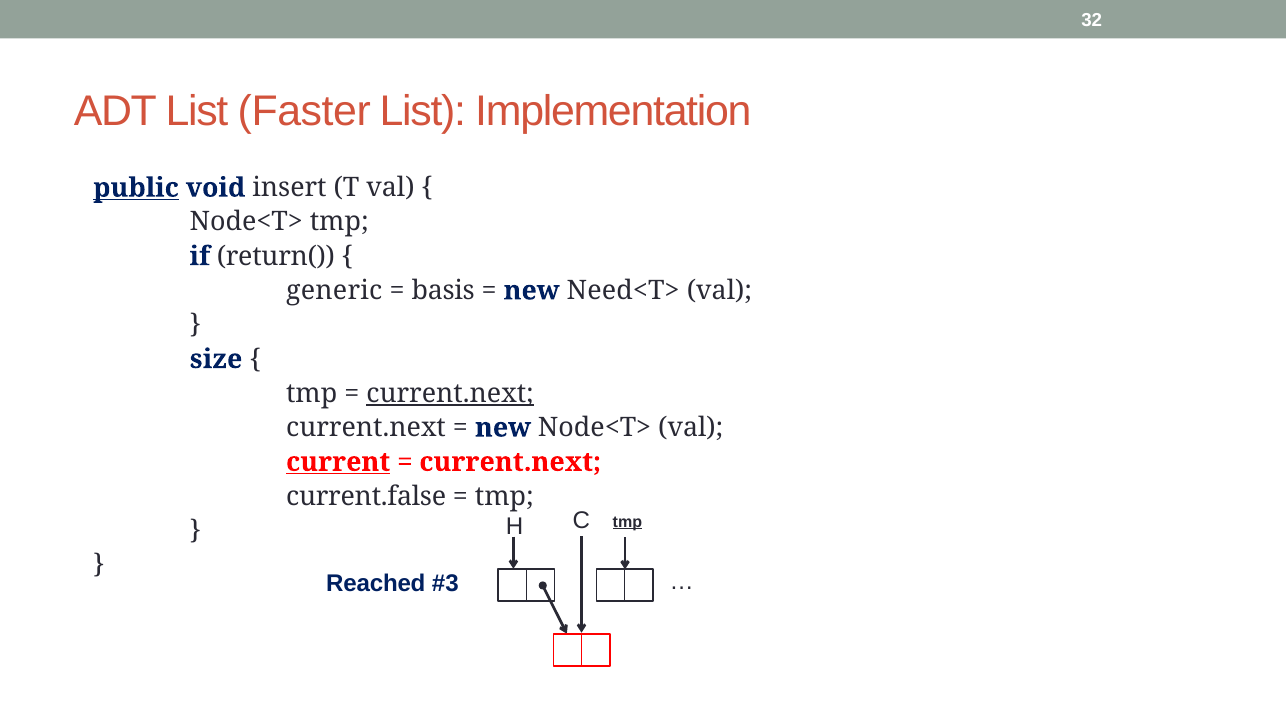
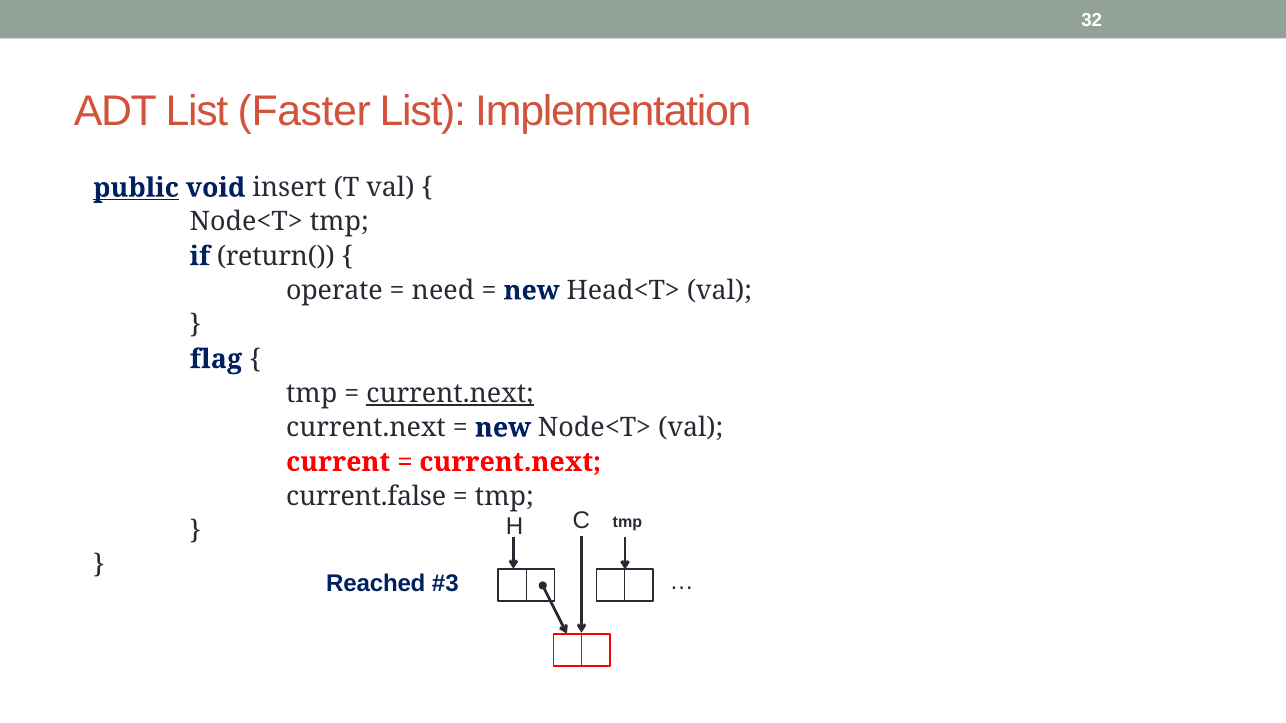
generic: generic -> operate (334, 291)
basis: basis -> need (443, 291)
Need<T>: Need<T> -> Head<T> (623, 291)
size: size -> flag (216, 359)
current underline: present -> none (338, 462)
tmp underline: present -> none (627, 522)
